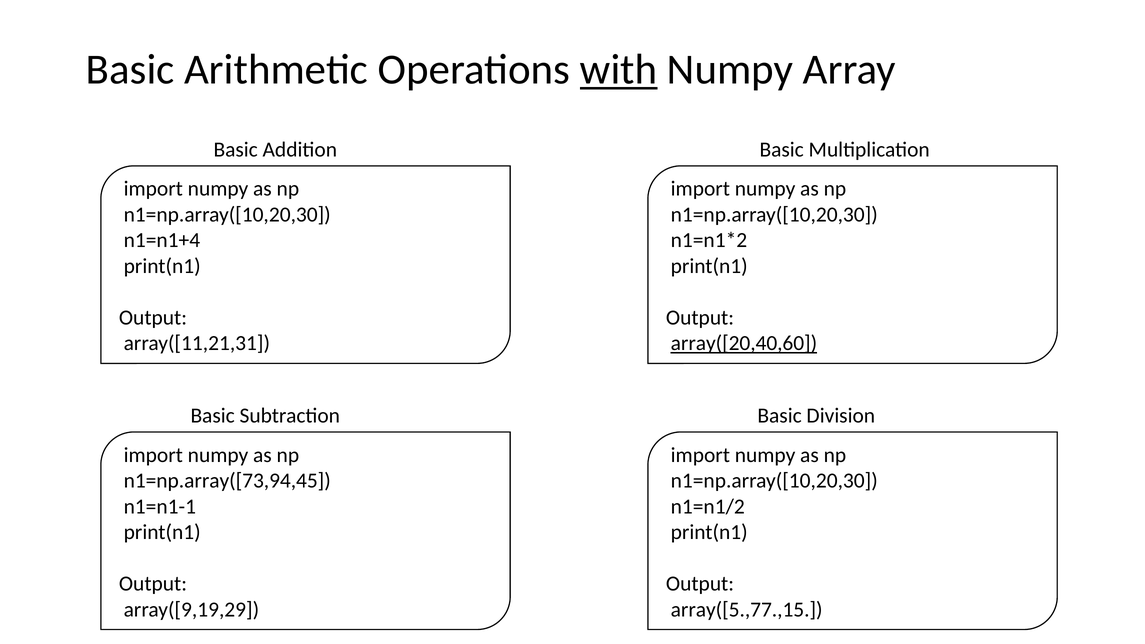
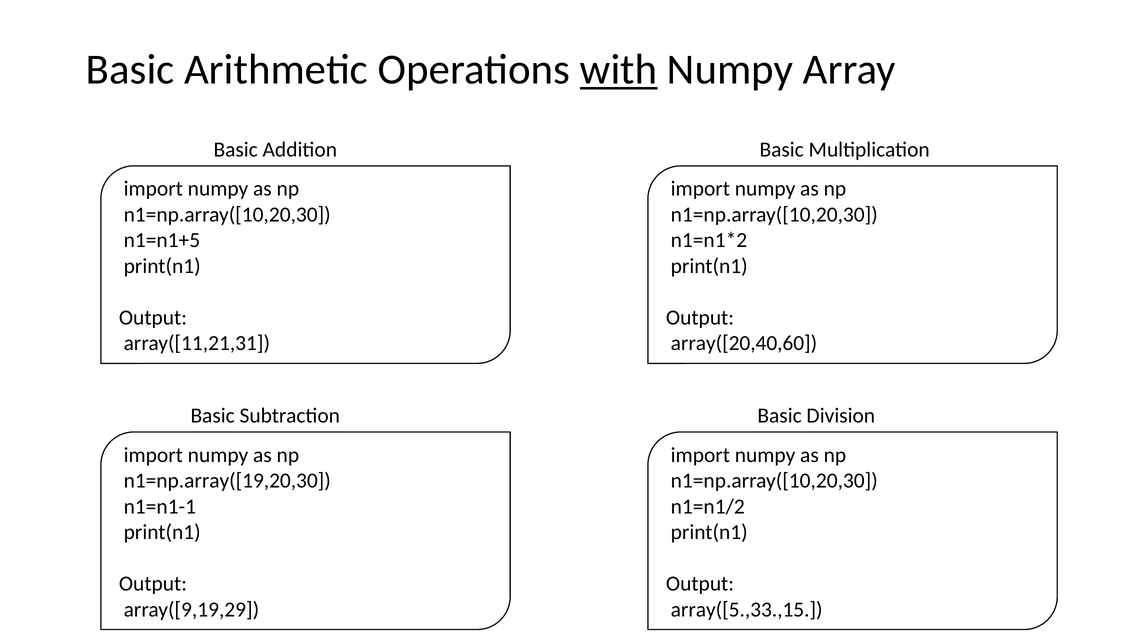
n1=n1+4: n1=n1+4 -> n1=n1+5 (162, 240)
array([20,40,60 underline: present -> none (744, 343)
n1=np.array([73,94,45: n1=np.array([73,94,45 -> n1=np.array([19,20,30 (227, 481)
array([5.,77.,15: array([5.,77.,15 -> array([5.,33.,15 (747, 610)
